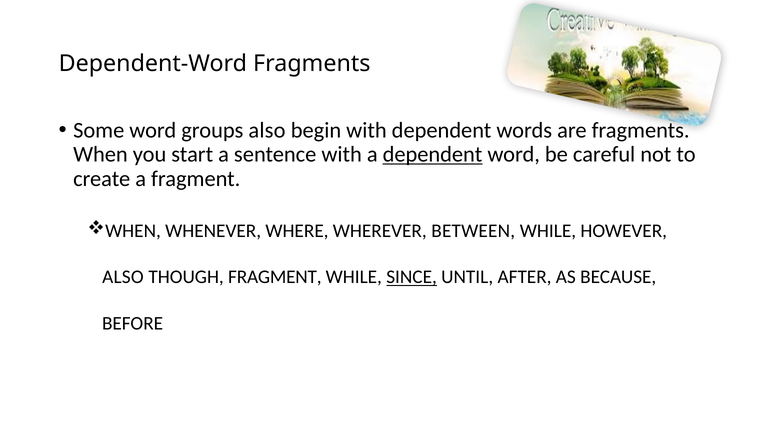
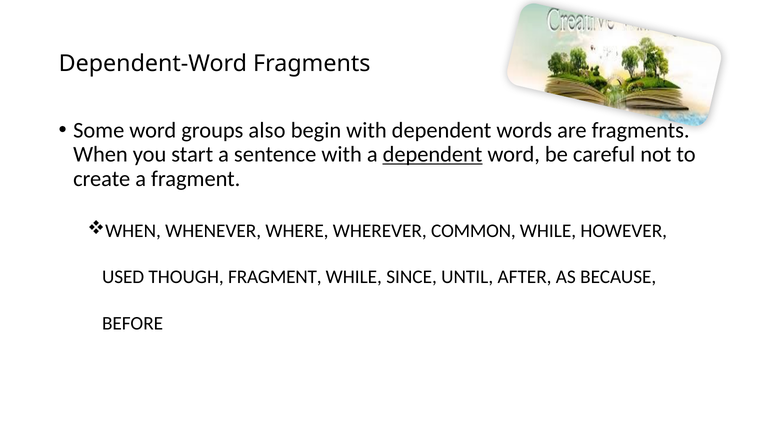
BETWEEN: BETWEEN -> COMMON (473, 231)
ALSO: ALSO -> USED (123, 277)
SINCE underline: present -> none (412, 277)
